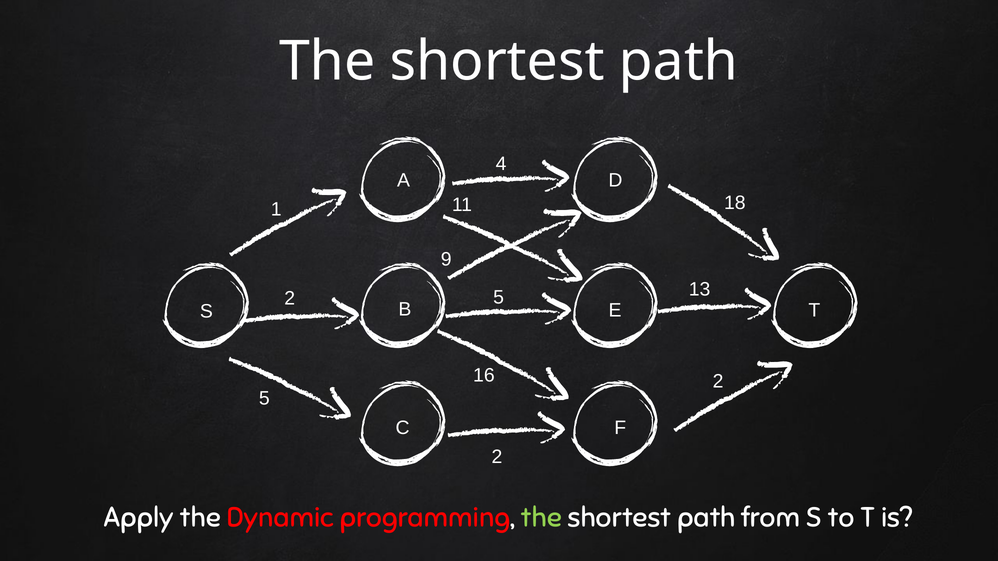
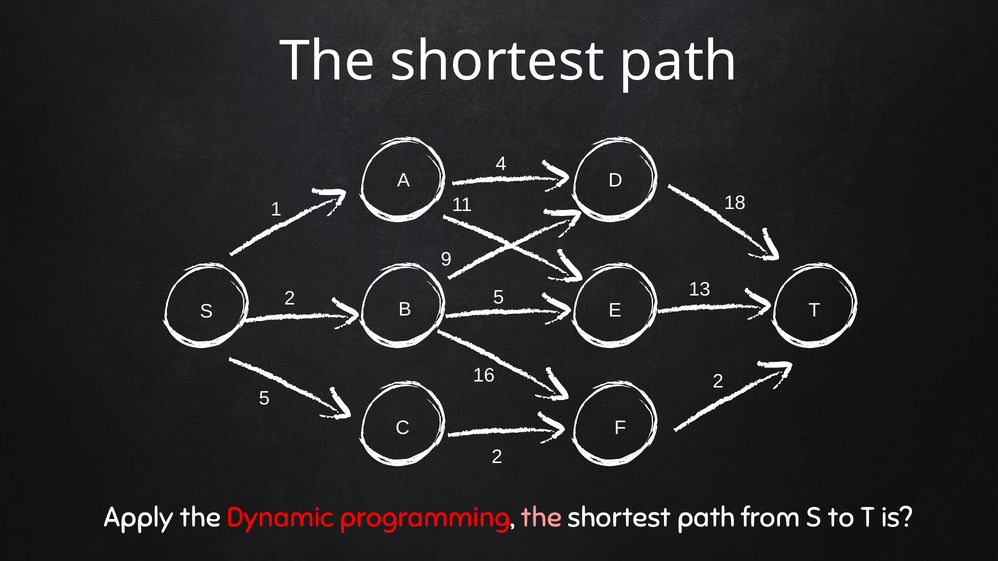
the colour: light green -> pink (541, 518)
